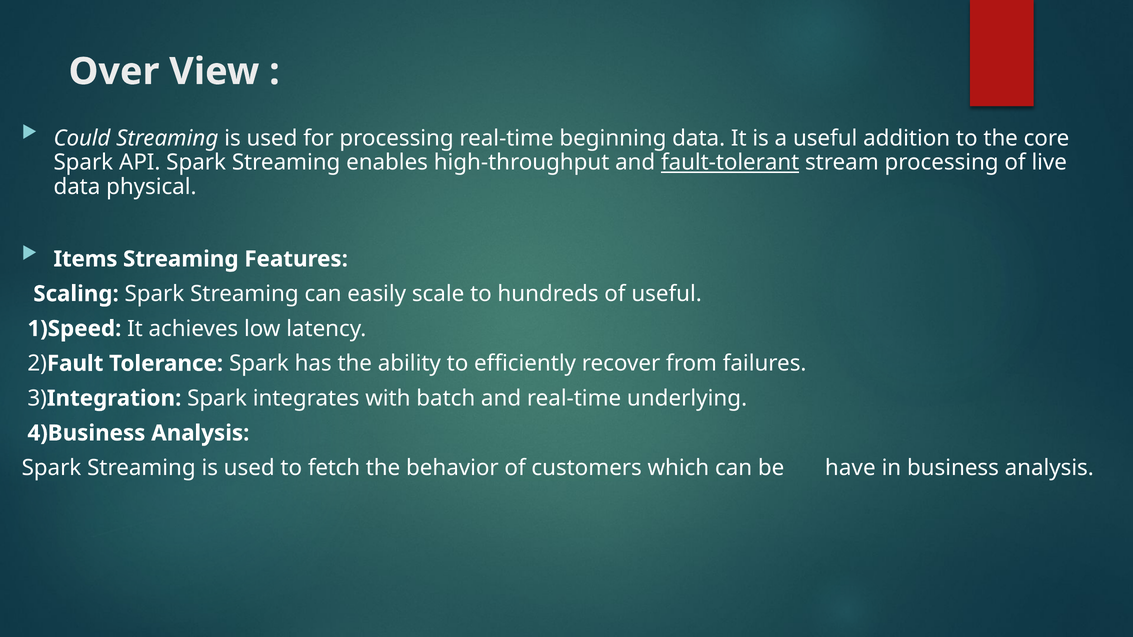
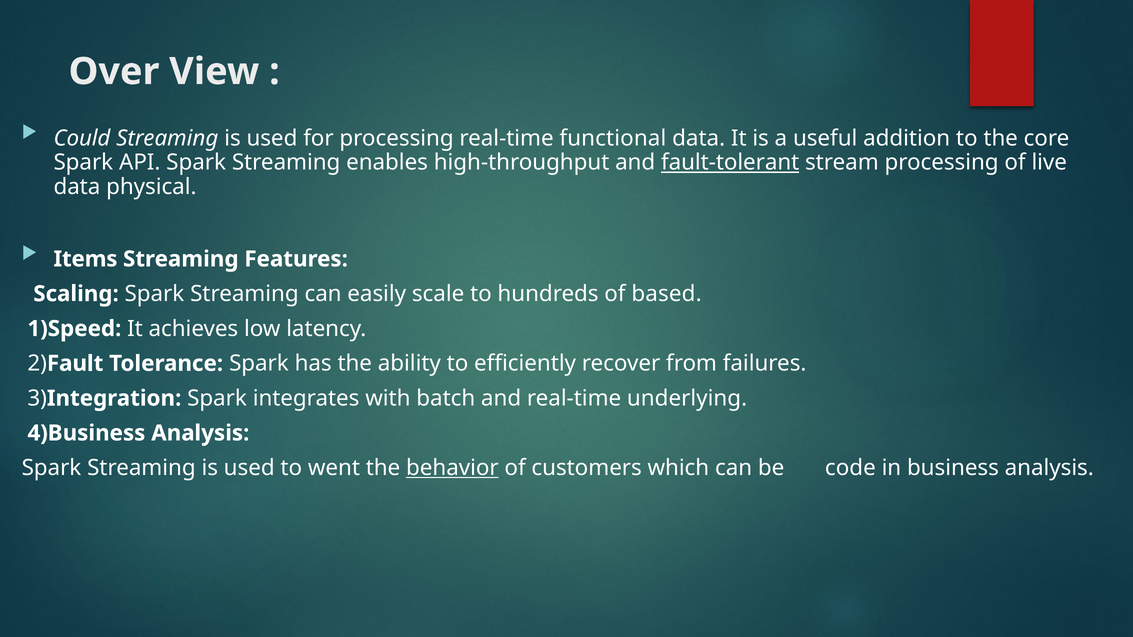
beginning: beginning -> functional (613, 138)
of useful: useful -> based (667, 294)
fetch: fetch -> went (334, 468)
behavior underline: none -> present (452, 468)
have: have -> code (850, 468)
